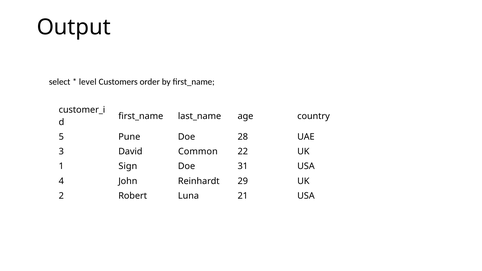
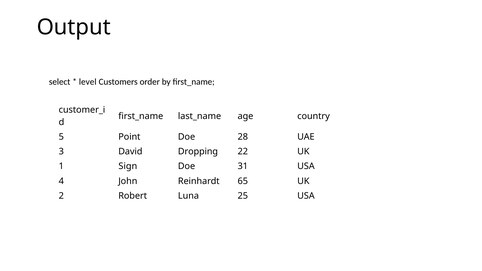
Pune: Pune -> Point (129, 137)
Common: Common -> Dropping (198, 152)
29: 29 -> 65 (243, 181)
21: 21 -> 25 (243, 196)
